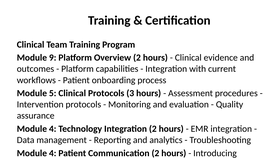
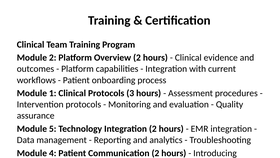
Module 9: 9 -> 2 (53, 57)
5: 5 -> 1 (53, 93)
4: 4 -> 5 (53, 128)
